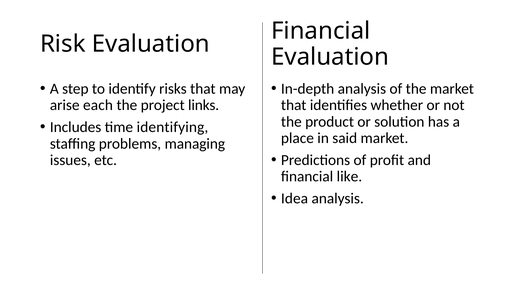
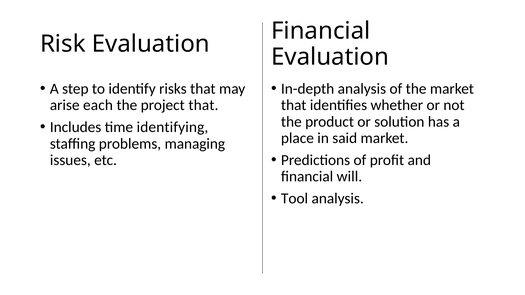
project links: links -> that (203, 105)
like: like -> will (349, 177)
Idea: Idea -> Tool (295, 199)
